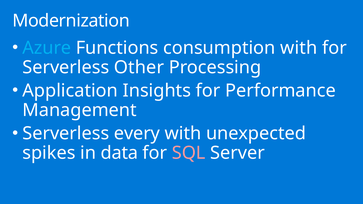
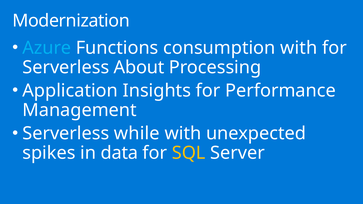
Other: Other -> About (139, 67)
every: every -> while (137, 134)
SQL colour: pink -> yellow (189, 153)
